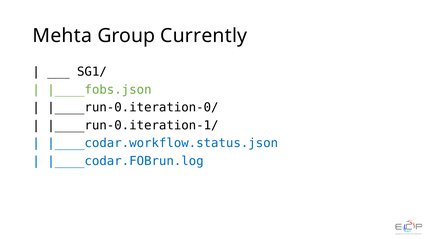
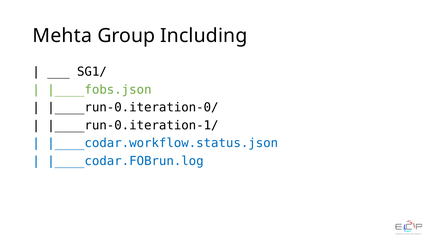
Currently: Currently -> Including (204, 36)
